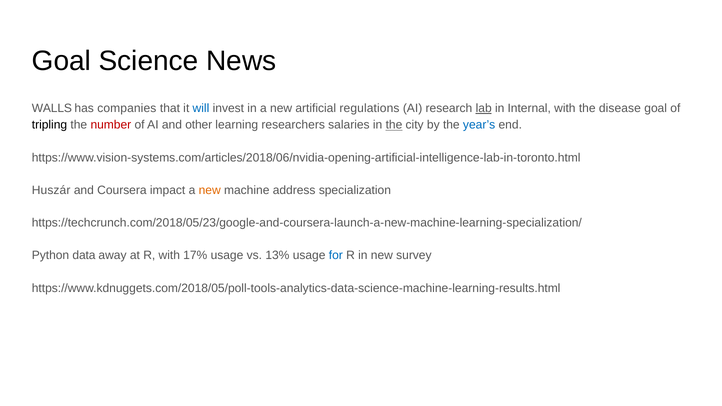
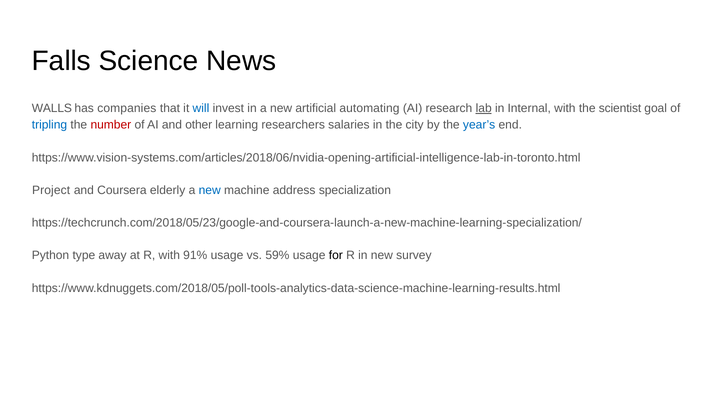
Goal: Goal -> Falls (61, 61)
regulations: regulations -> automating (370, 108)
disease: disease -> scientist (620, 108)
tripling colour: black -> blue (49, 125)
the underline: present -> none (394, 125)
Huszár: Huszár -> Project (51, 190)
impact: impact -> elderly (168, 190)
new colour: orange -> blue (210, 190)
data: data -> type (84, 256)
17%: 17% -> 91% (195, 256)
13%: 13% -> 59% (277, 256)
for colour: blue -> black (336, 256)
